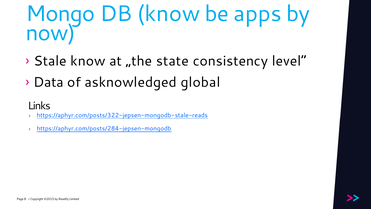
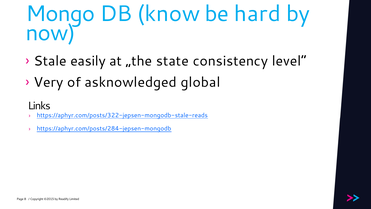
apps: apps -> hard (257, 14)
Stale know: know -> easily (88, 61)
Data: Data -> Very (48, 82)
